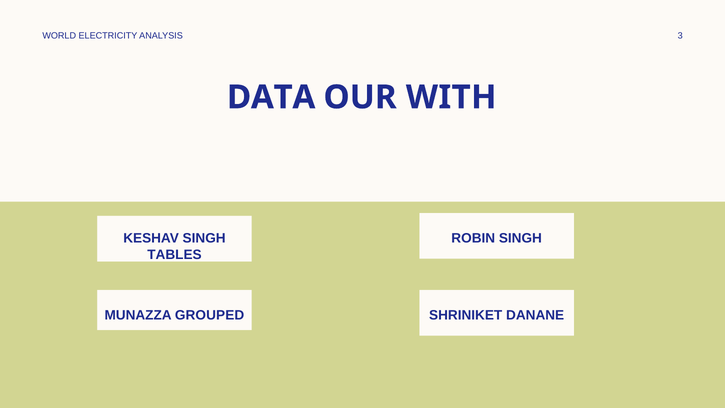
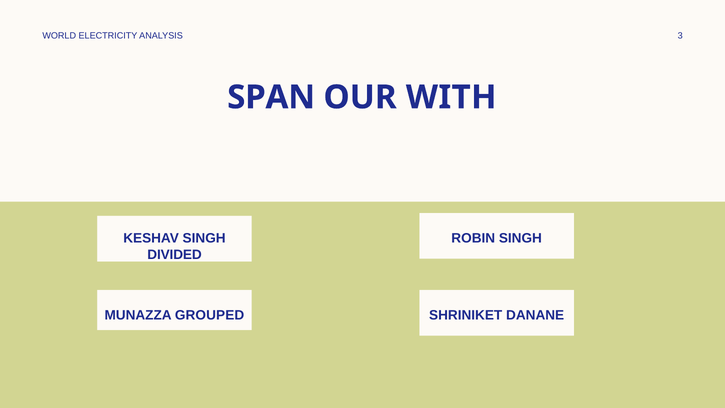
DATA: DATA -> SPAN (271, 97)
TABLES: TABLES -> DIVIDED (175, 254)
